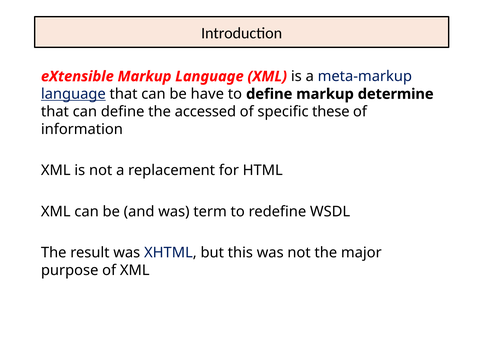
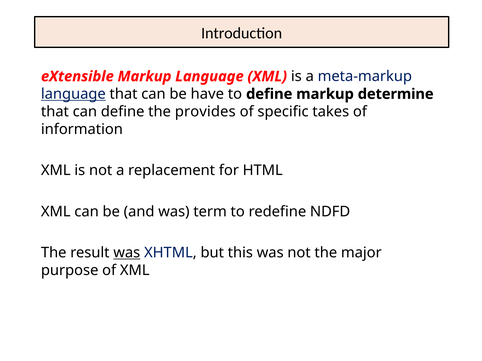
accessed: accessed -> provides (205, 112)
these: these -> takes (331, 112)
WSDL: WSDL -> NDFD (330, 212)
was underline: none -> present (127, 253)
